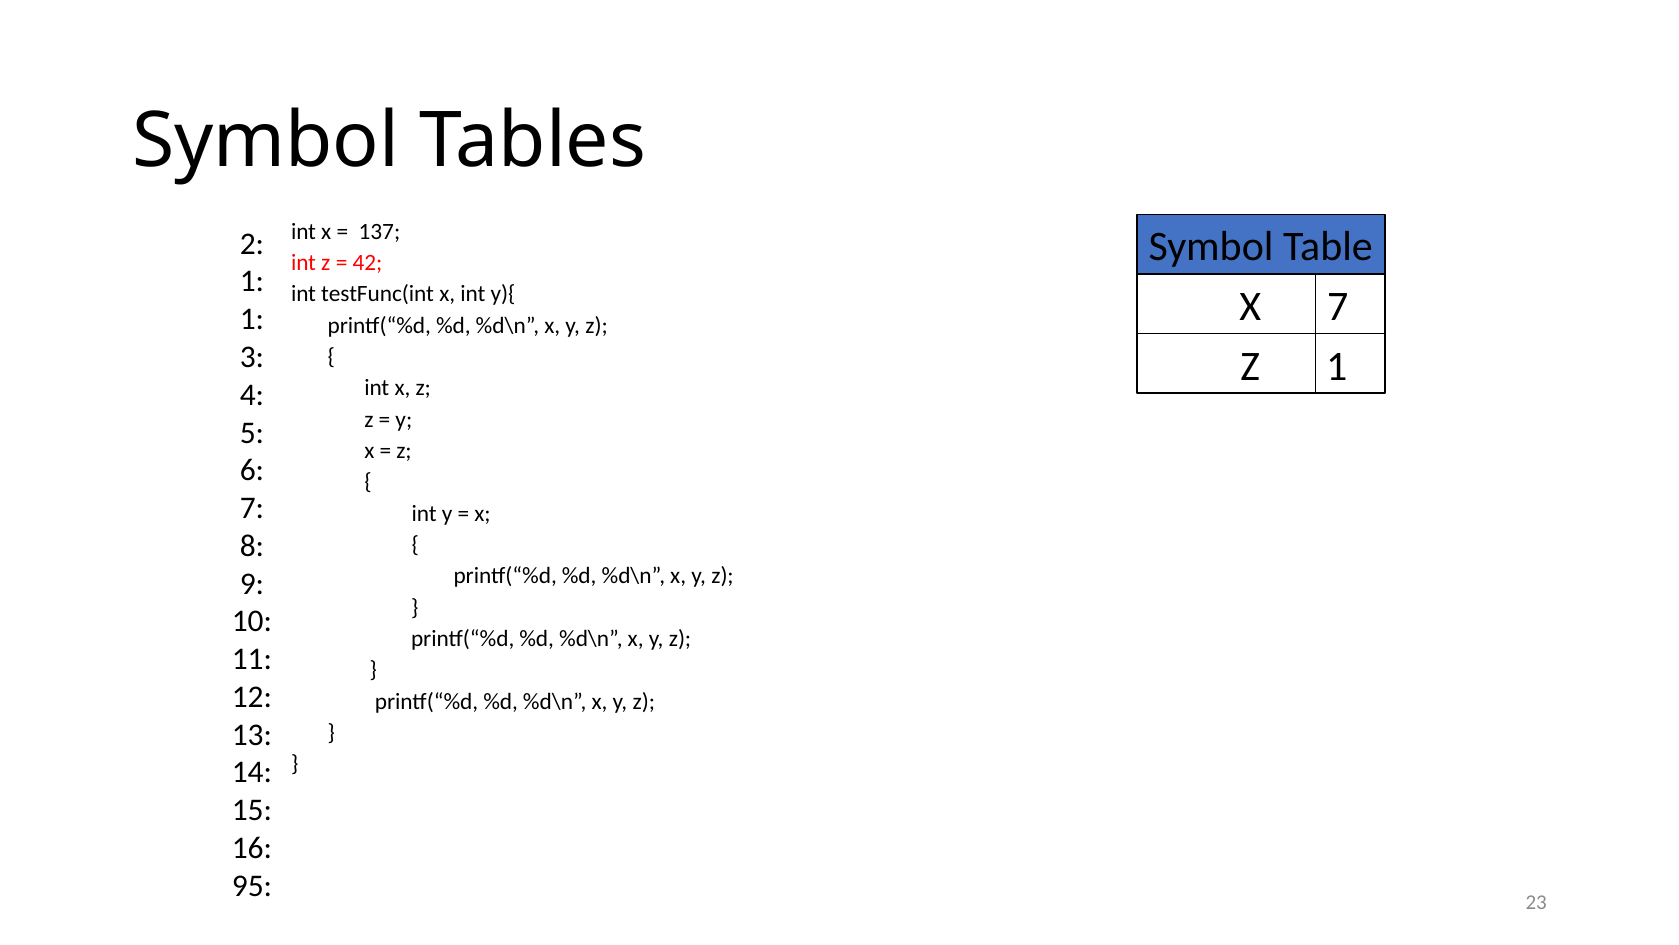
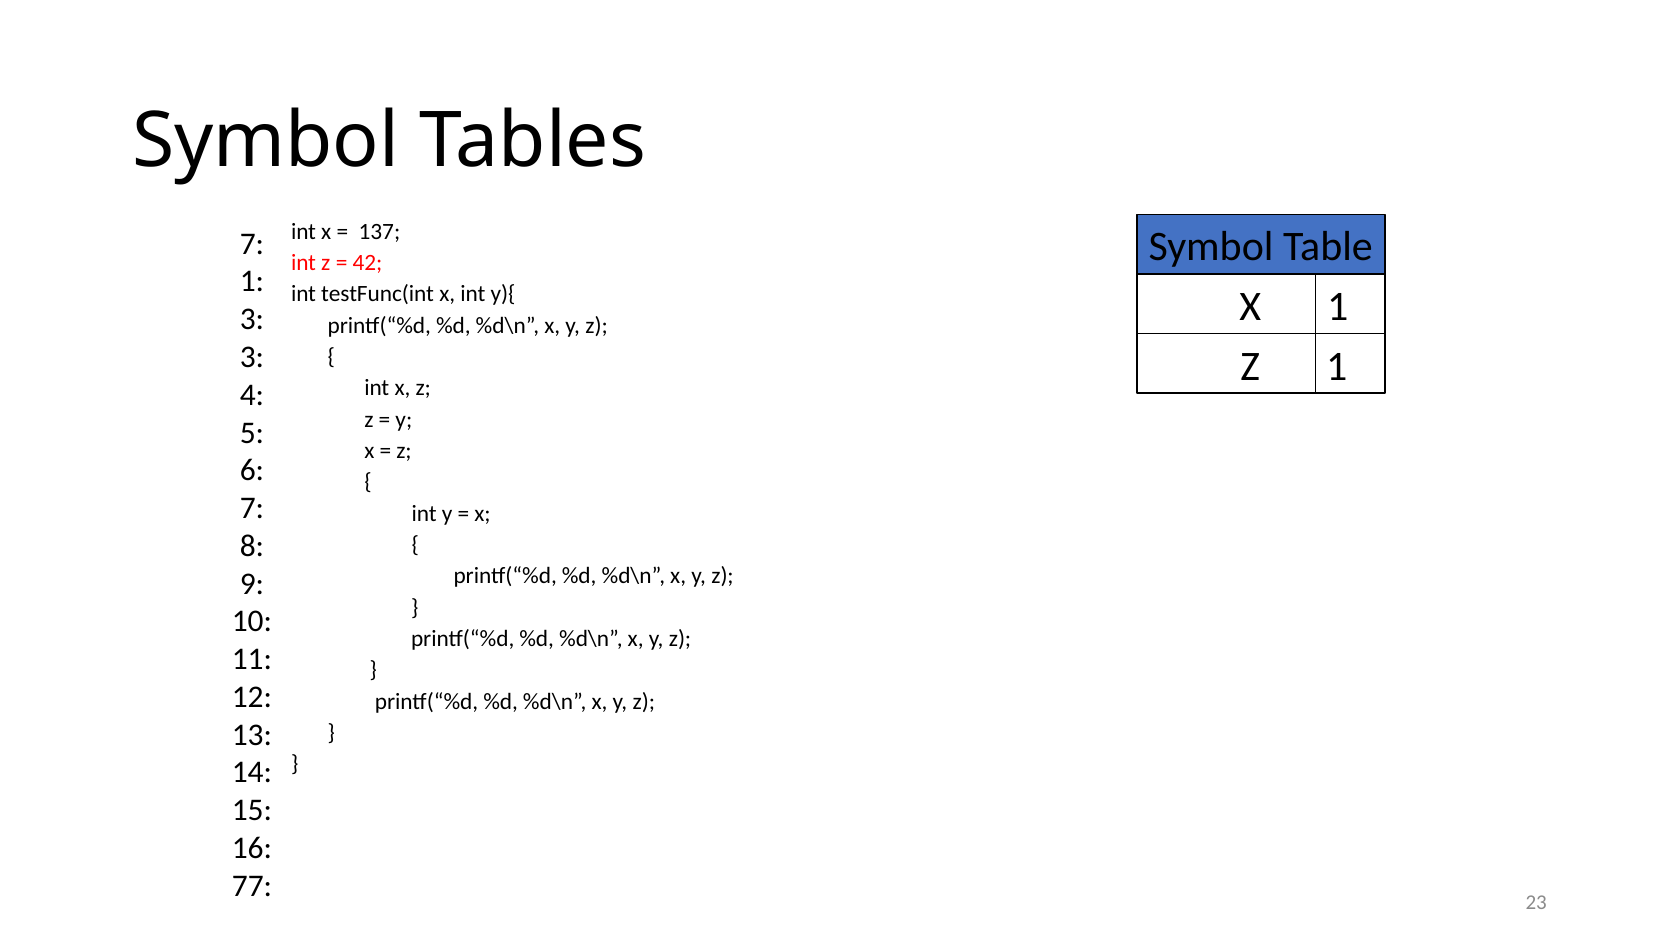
2: 2 -> 7 (252, 244)
X 7: 7 -> 1 (1338, 306)
1: 1 -> 3 (252, 319)
95: 95 -> 77 (252, 885)
